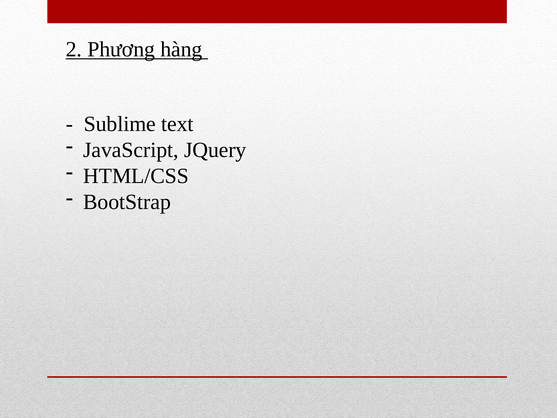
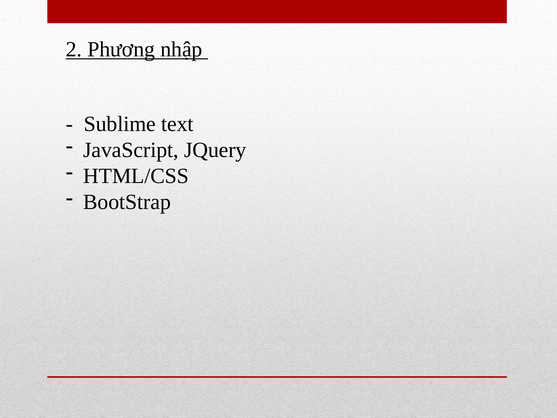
hàng: hàng -> nhập (181, 49)
